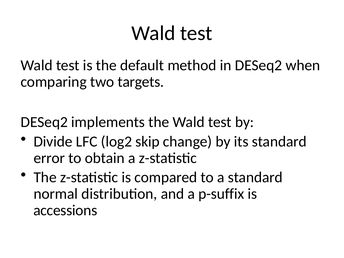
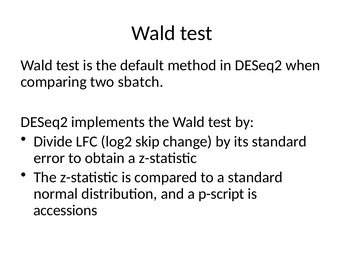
targets: targets -> sbatch (141, 82)
p-suffix: p-suffix -> p-script (221, 194)
